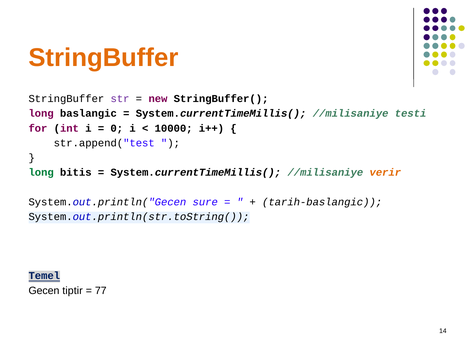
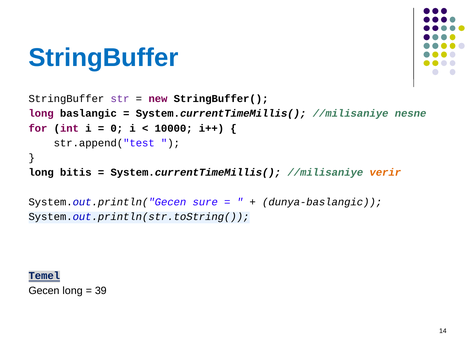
StringBuffer colour: orange -> blue (103, 58)
testi: testi -> nesne (411, 114)
long colour: green -> black (41, 173)
tarih-baslangic: tarih-baslangic -> dunya-baslangic (322, 202)
Gecen tiptir: tiptir -> long (73, 291)
77: 77 -> 39 (101, 291)
